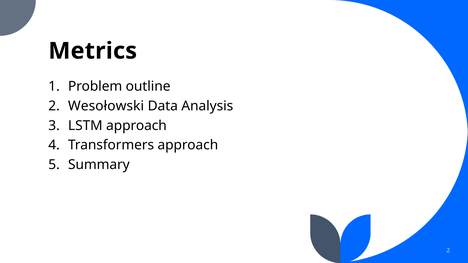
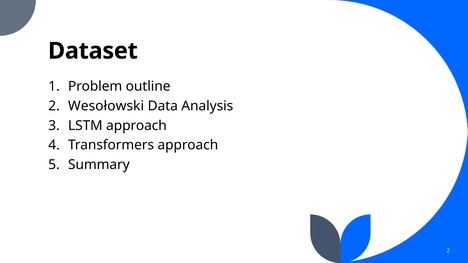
Metrics: Metrics -> Dataset (93, 51)
